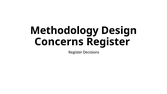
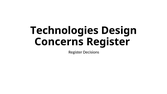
Methodology: Methodology -> Technologies (64, 30)
